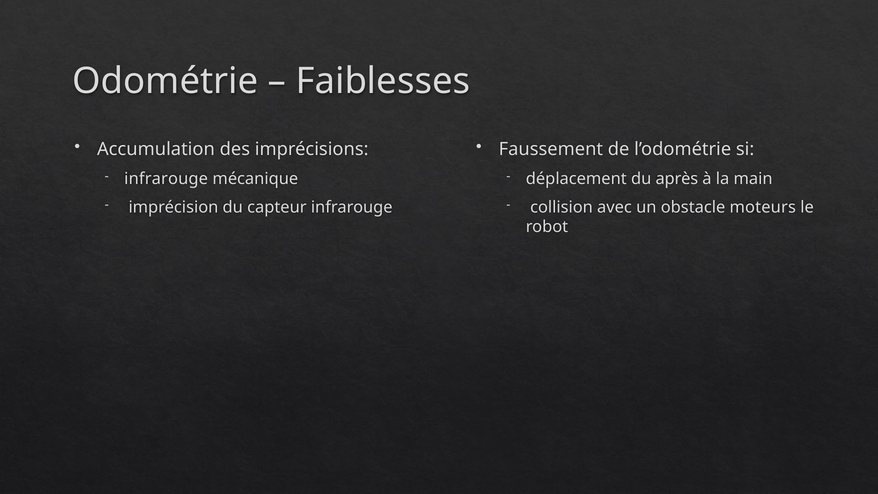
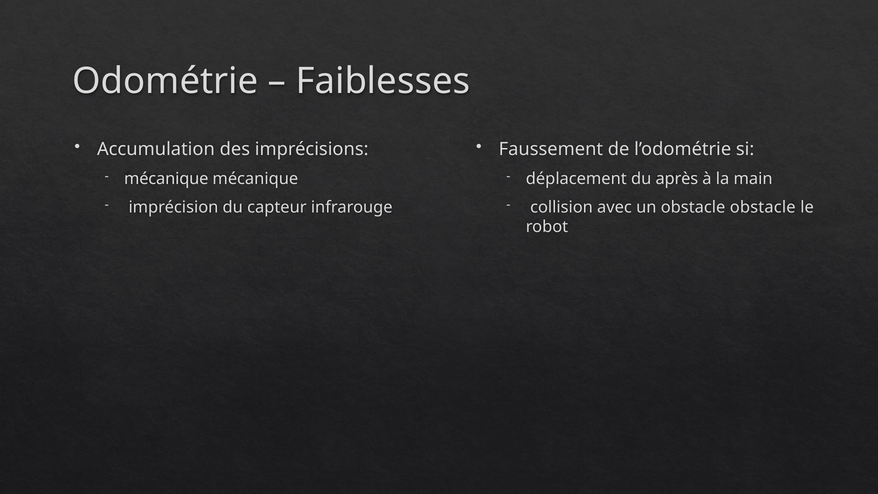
infrarouge: infrarouge -> mécanique (166, 179)
obstacle moteurs: moteurs -> obstacle (763, 207)
